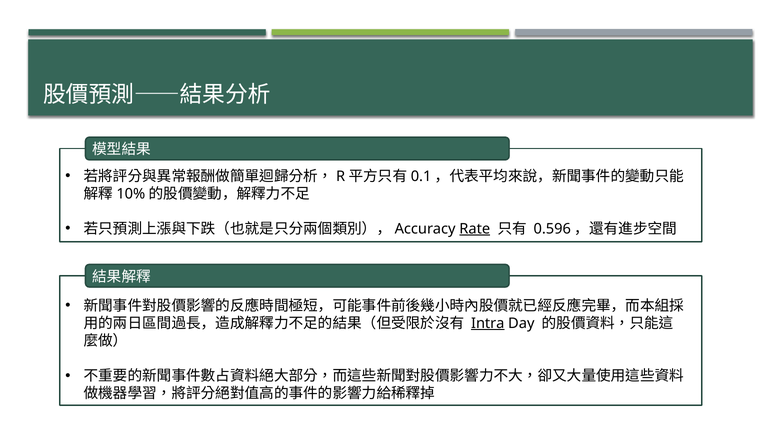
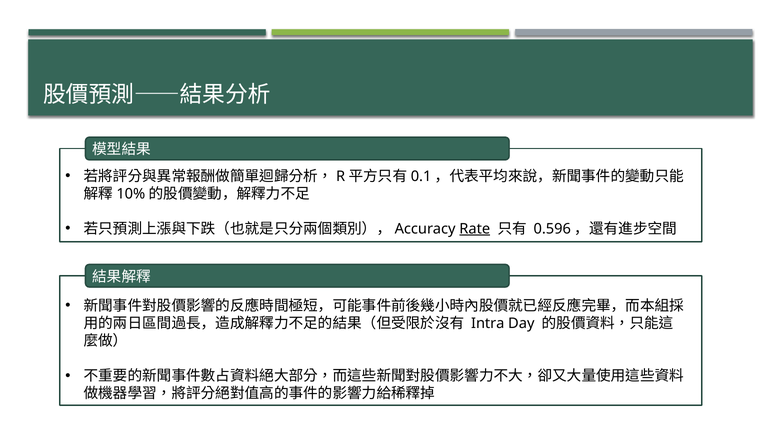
Intra underline: present -> none (488, 324)
